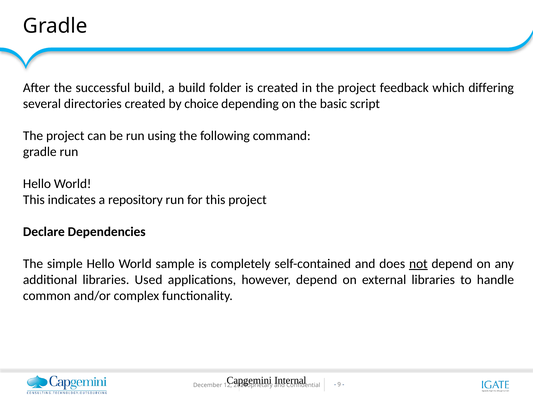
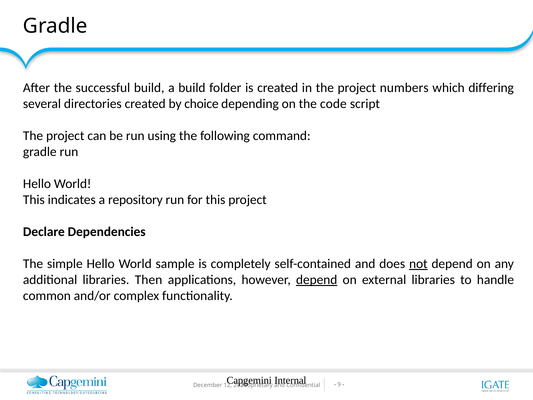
feedback: feedback -> numbers (404, 88)
basic: basic -> code (333, 104)
Used: Used -> Then (149, 280)
depend underline: none -> present (317, 280)
